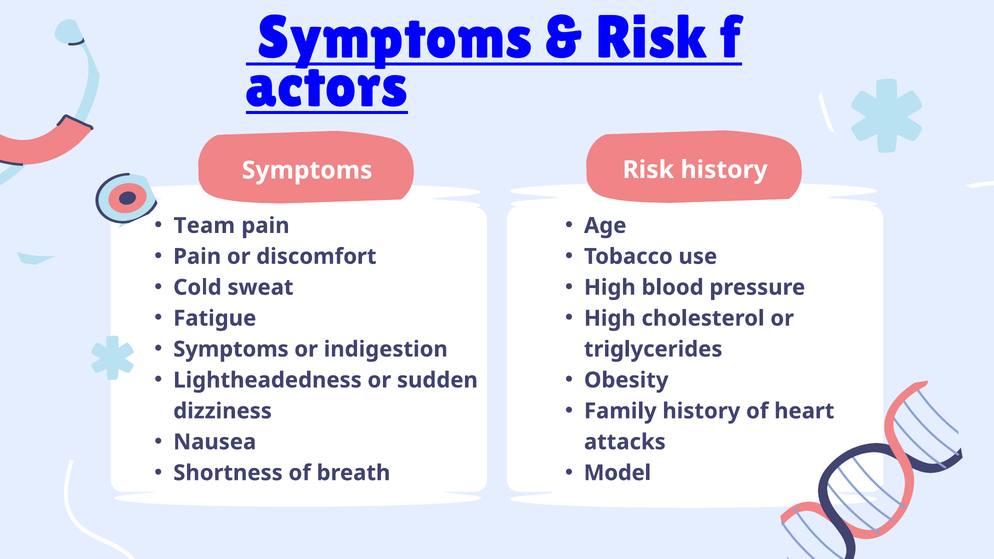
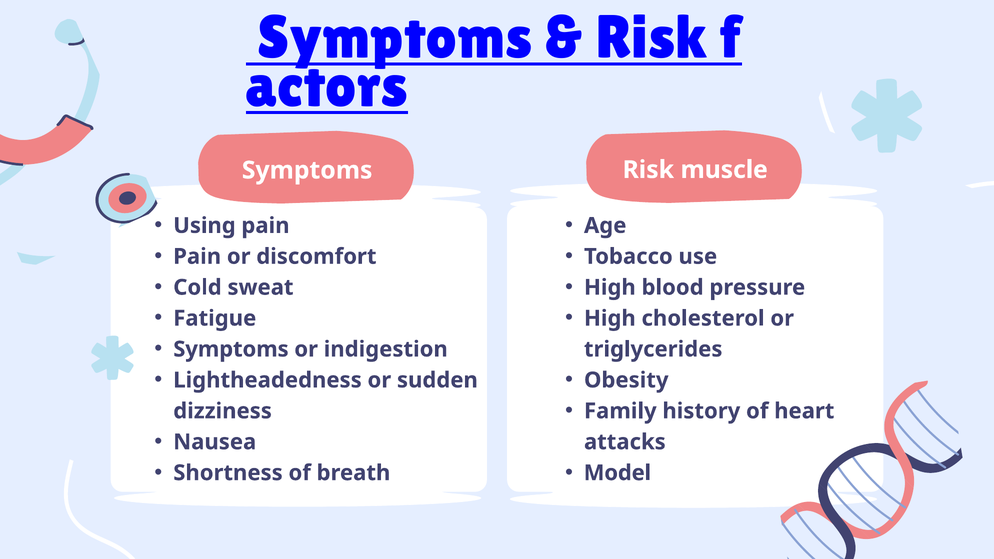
Risk history: history -> muscle (724, 170)
Team: Team -> Using (204, 226)
